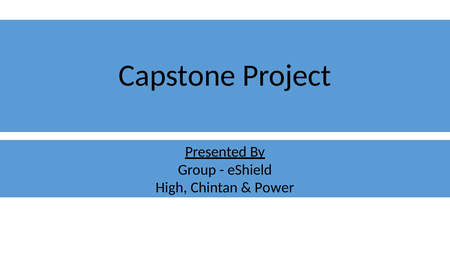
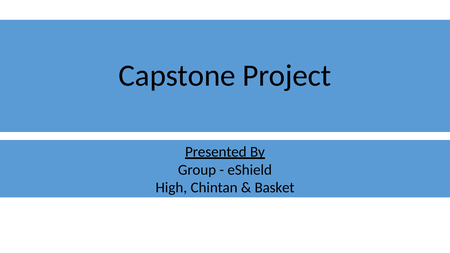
Power: Power -> Basket (275, 188)
